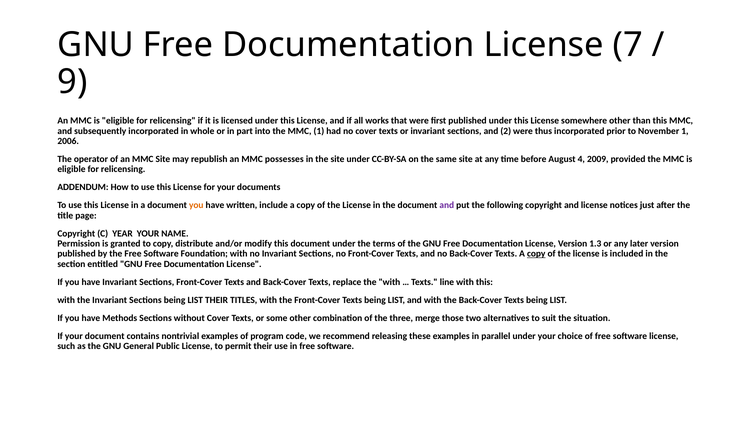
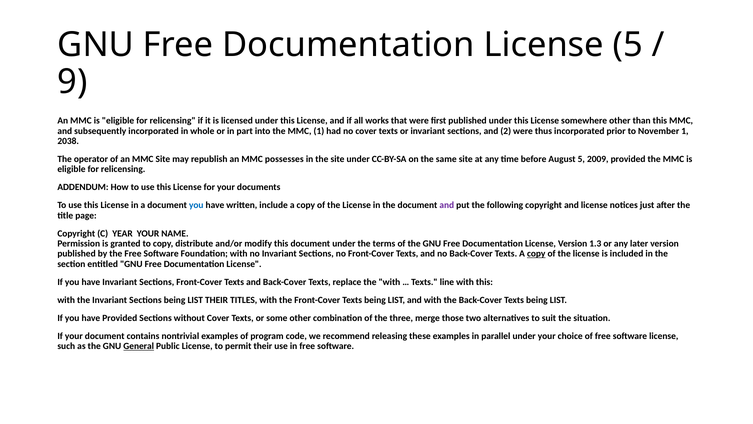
License 7: 7 -> 5 (628, 45)
2006: 2006 -> 2038 (68, 141)
August 4: 4 -> 5 (581, 159)
you colour: orange -> blue (196, 205)
have Methods: Methods -> Provided (120, 318)
General underline: none -> present (139, 346)
